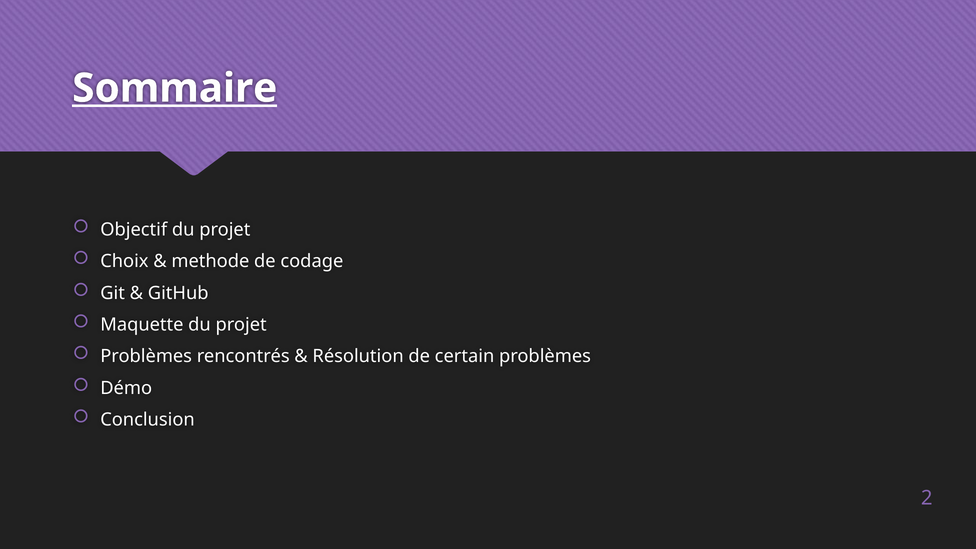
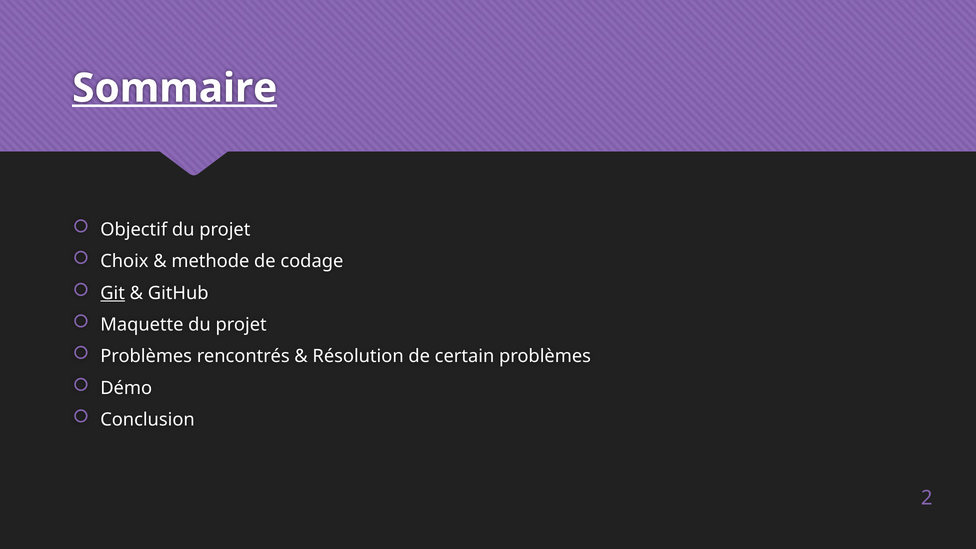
Git underline: none -> present (113, 293)
